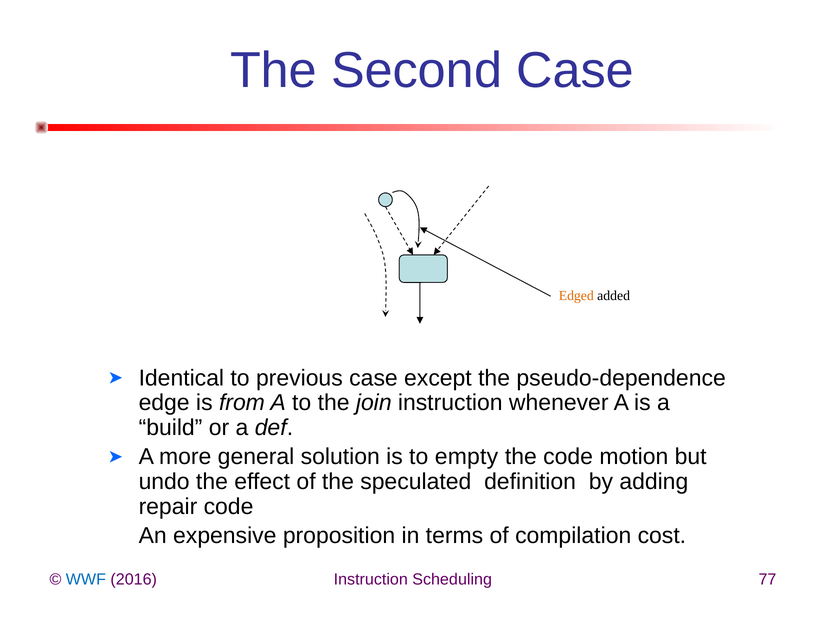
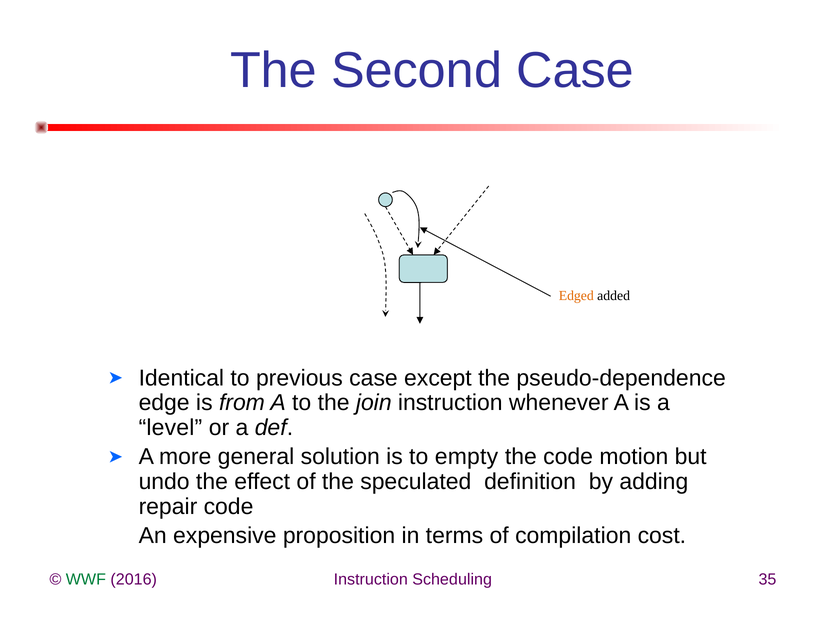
build: build -> level (170, 427)
WWF colour: blue -> green (86, 579)
77: 77 -> 35 (767, 579)
